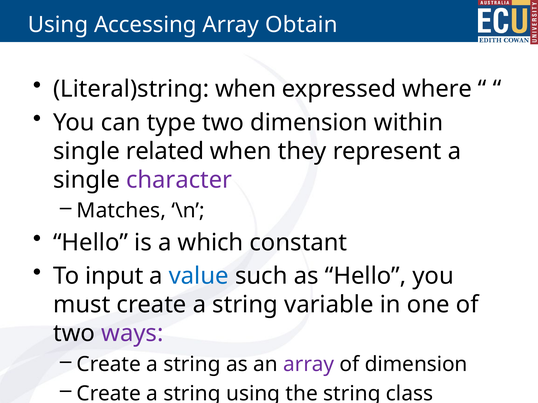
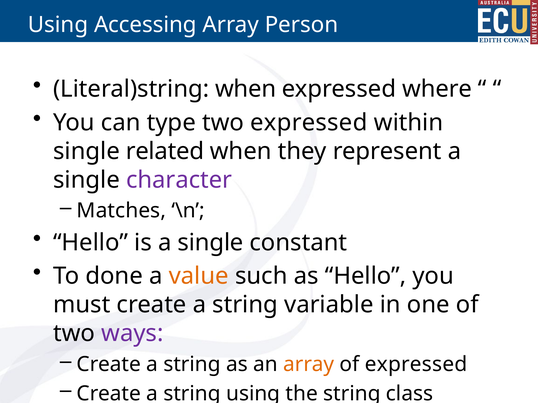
Obtain: Obtain -> Person (302, 25)
two dimension: dimension -> expressed (309, 123)
is a which: which -> single (211, 243)
input: input -> done (114, 276)
value colour: blue -> orange (199, 276)
array colour: purple -> orange (309, 365)
of dimension: dimension -> expressed (416, 365)
